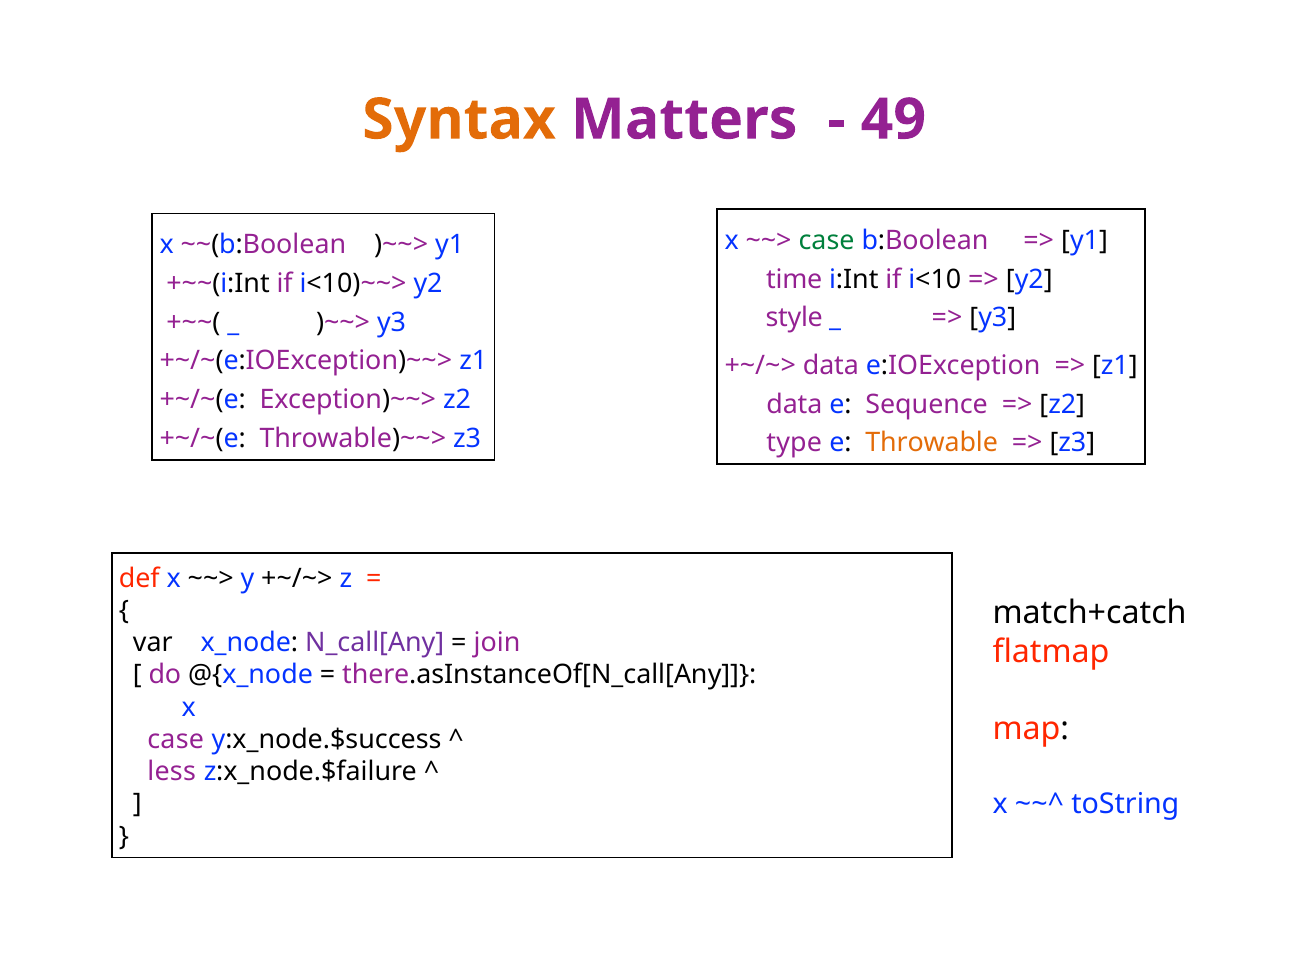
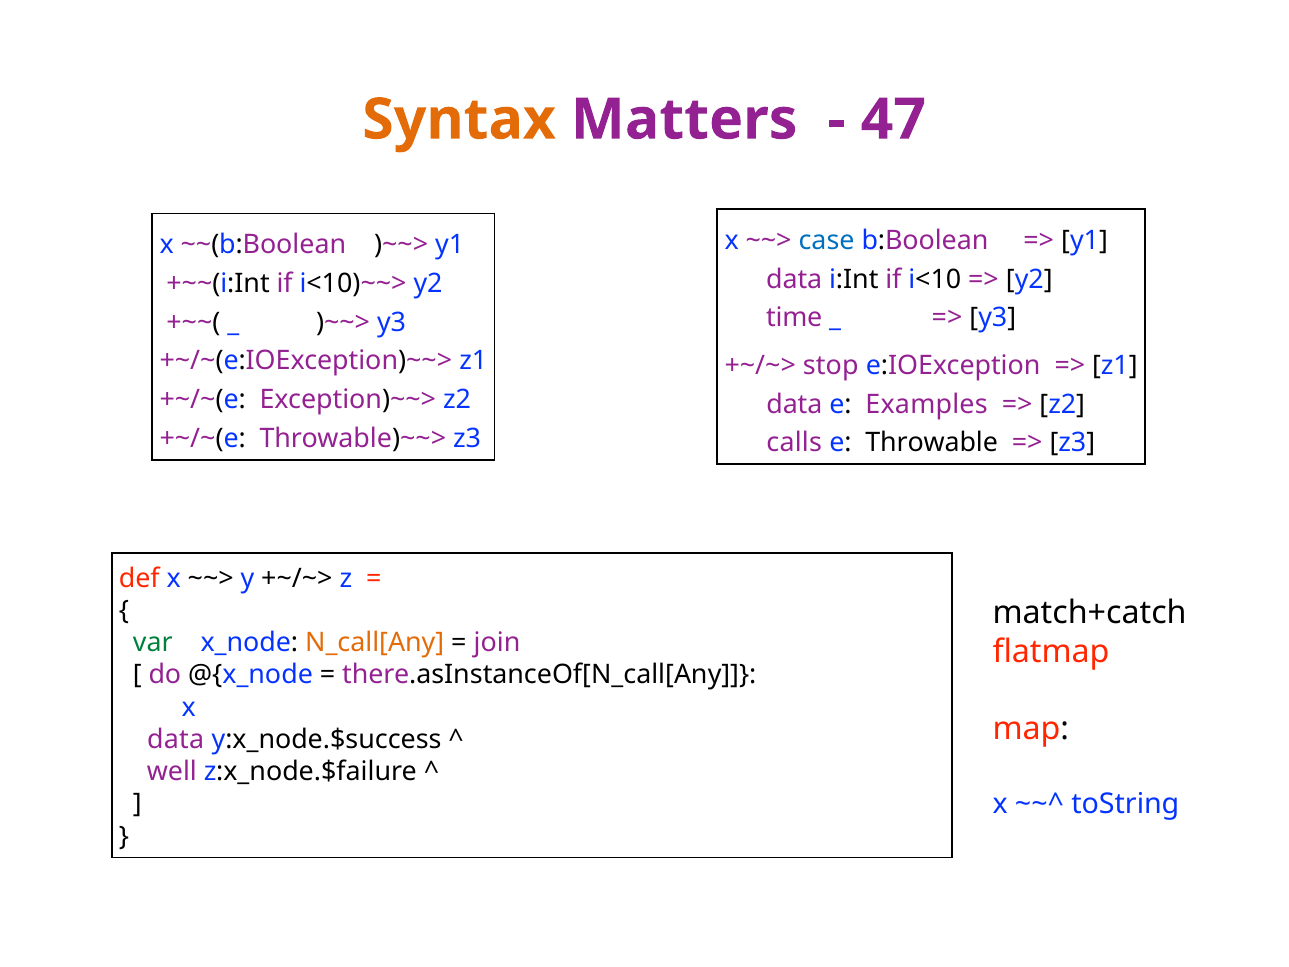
49: 49 -> 47 (893, 120)
case colour: green -> blue (827, 240)
time: time -> data (794, 279)
style: style -> time (794, 318)
data: data -> stop (831, 365)
Sequence: Sequence -> Examples (927, 404)
type: type -> calls (794, 443)
Throwable colour: orange -> black (932, 443)
var colour: black -> green (153, 643)
N_call[Any colour: purple -> orange (375, 643)
case: case -> data (176, 739)
less: less -> well (172, 772)
